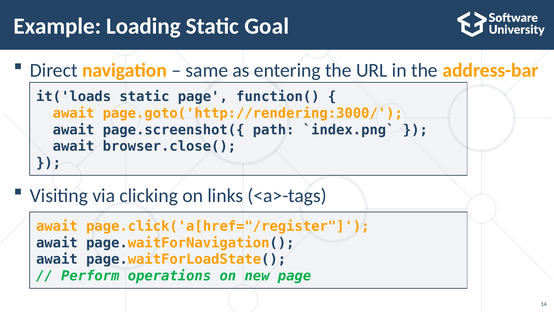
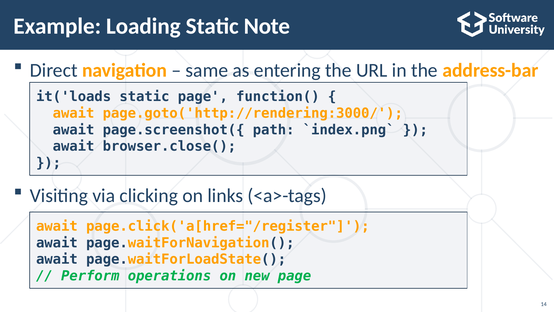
Goal: Goal -> Note (267, 26)
